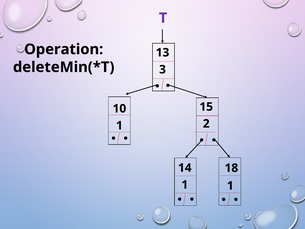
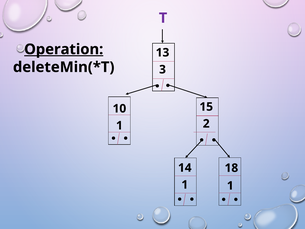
Operation underline: none -> present (64, 49)
